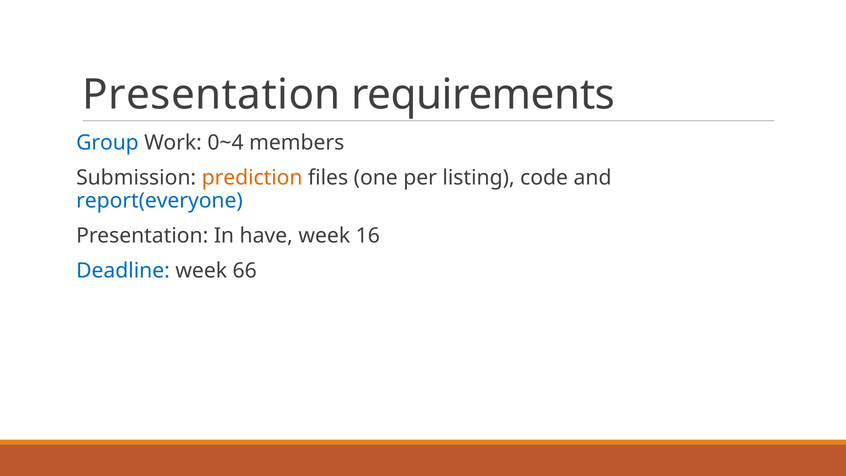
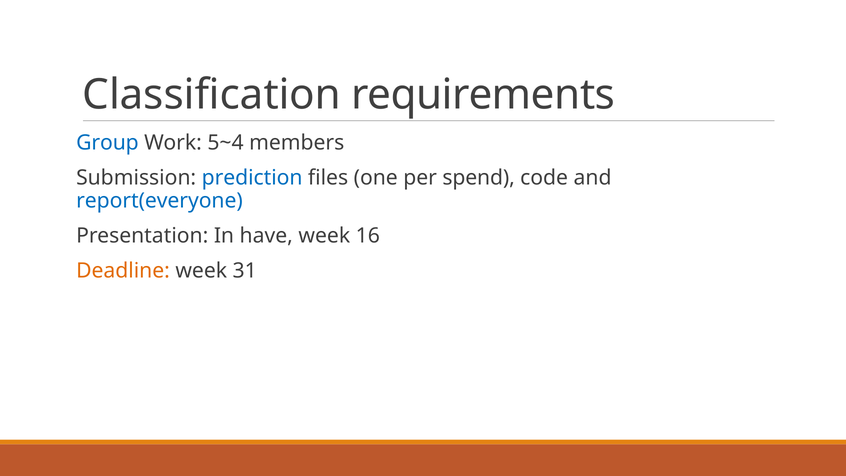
Presentation: Presentation -> Classification (212, 95)
0~4: 0~4 -> 5~4 (225, 143)
prediction colour: orange -> blue (252, 178)
listing: listing -> spend (479, 178)
Deadline colour: blue -> orange (123, 271)
66: 66 -> 31 (245, 271)
